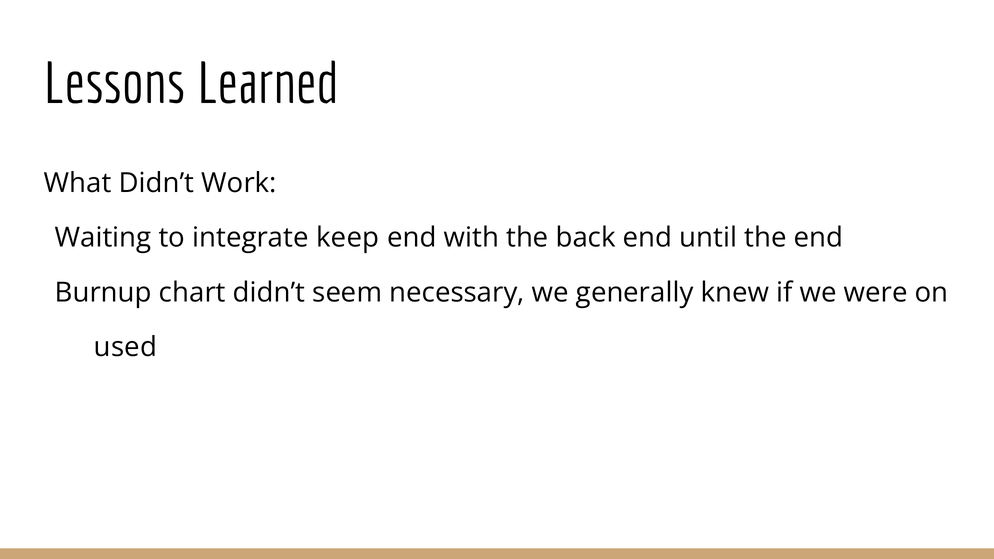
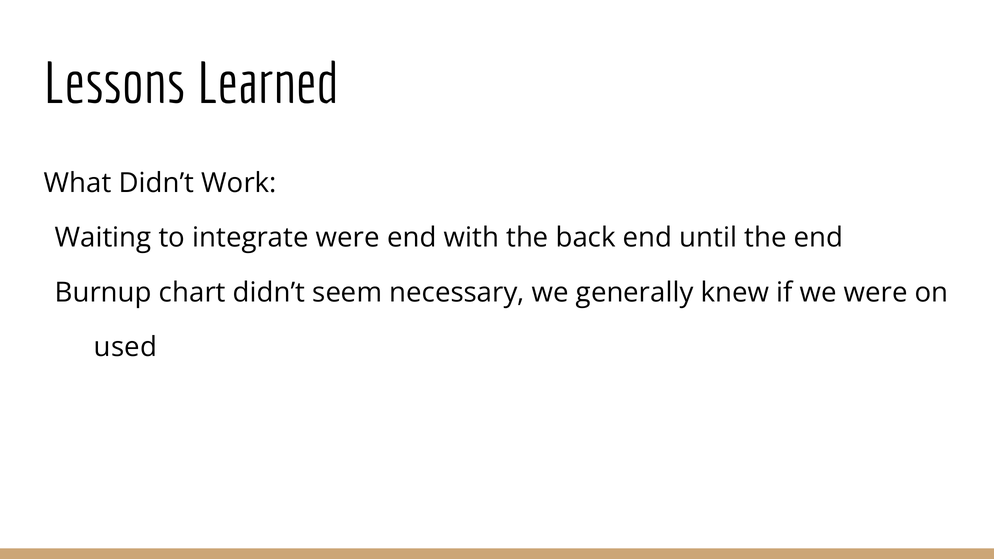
integrate keep: keep -> were (348, 238)
